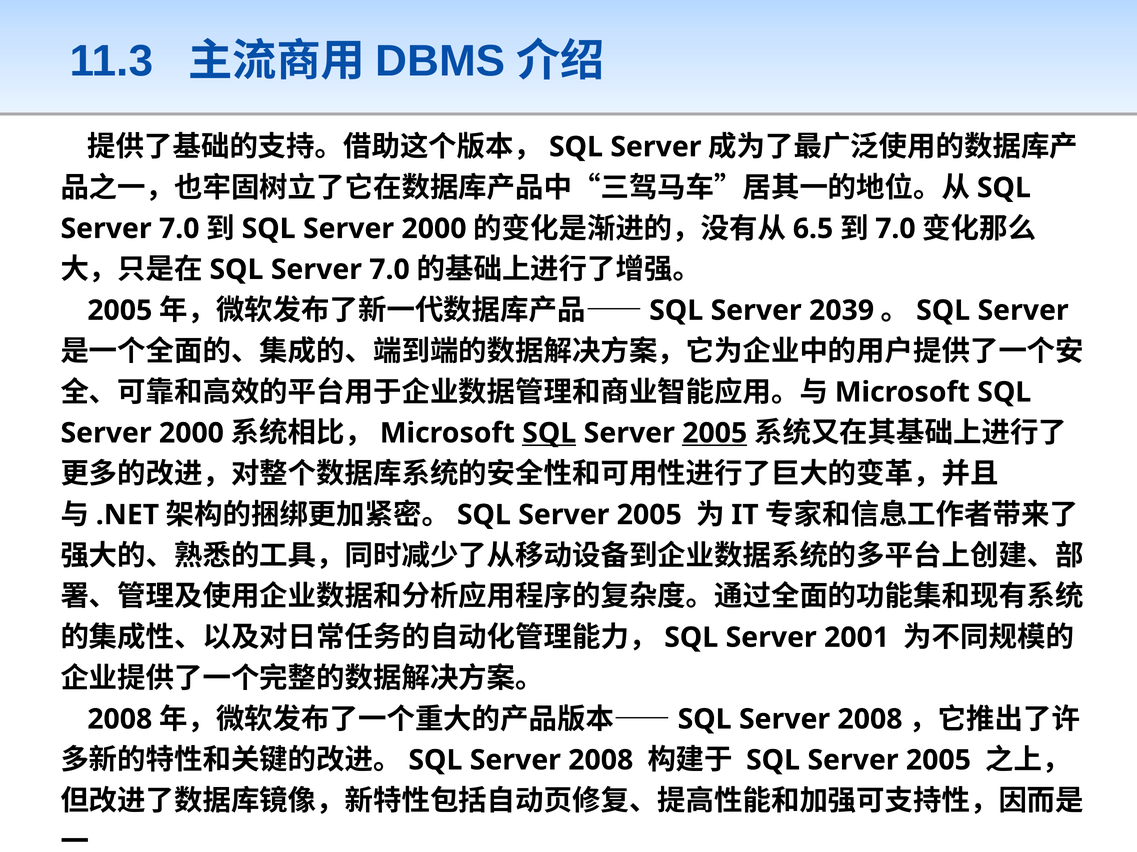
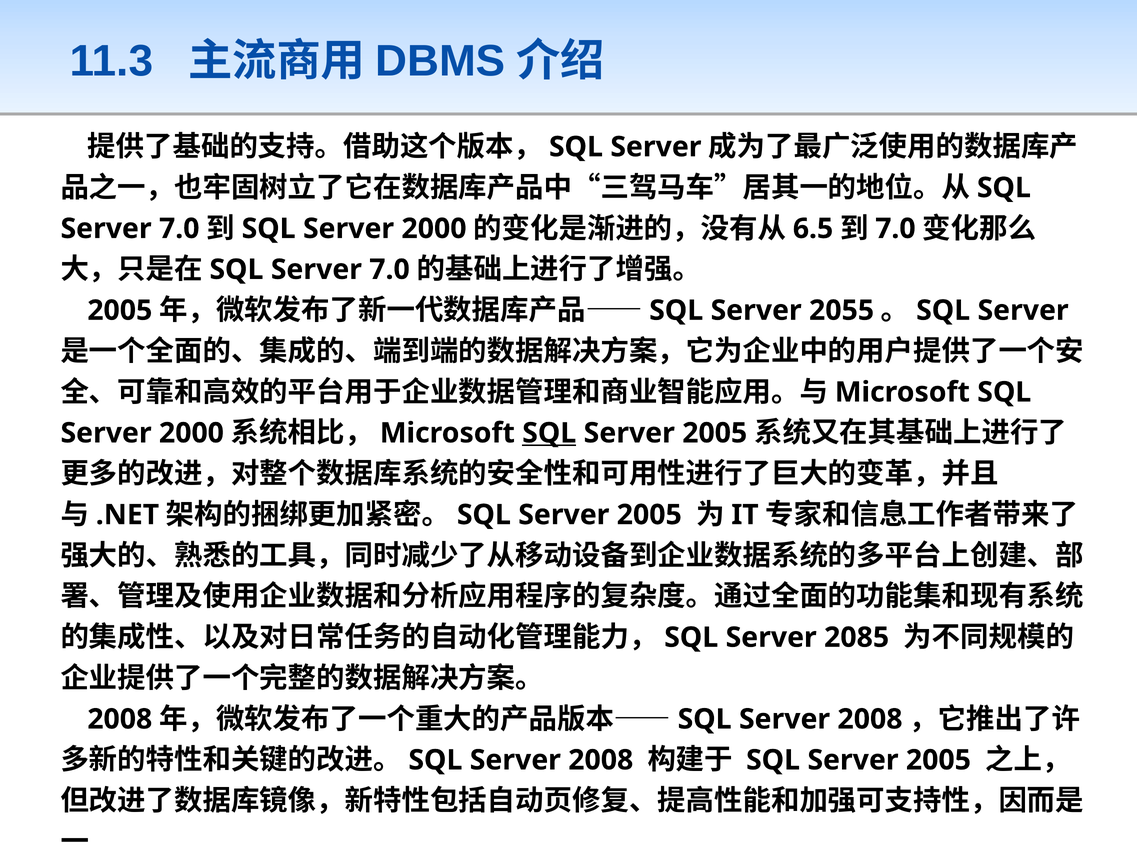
2039: 2039 -> 2055 (842, 311)
2005 underline: present -> none (715, 433)
2001: 2001 -> 2085 (857, 638)
